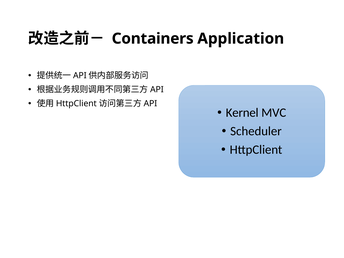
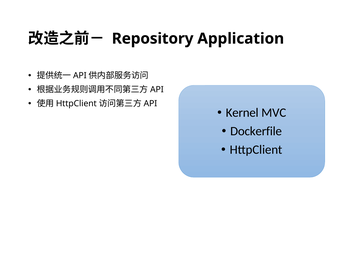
Containers: Containers -> Repository (153, 39)
Scheduler: Scheduler -> Dockerfile (256, 131)
